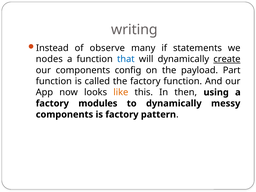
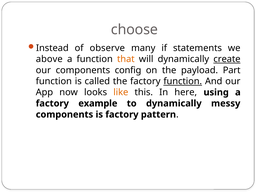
writing: writing -> choose (134, 30)
nodes: nodes -> above (49, 59)
that colour: blue -> orange (126, 59)
function underline: none -> present (183, 81)
then: then -> here (186, 92)
modules: modules -> example (98, 103)
